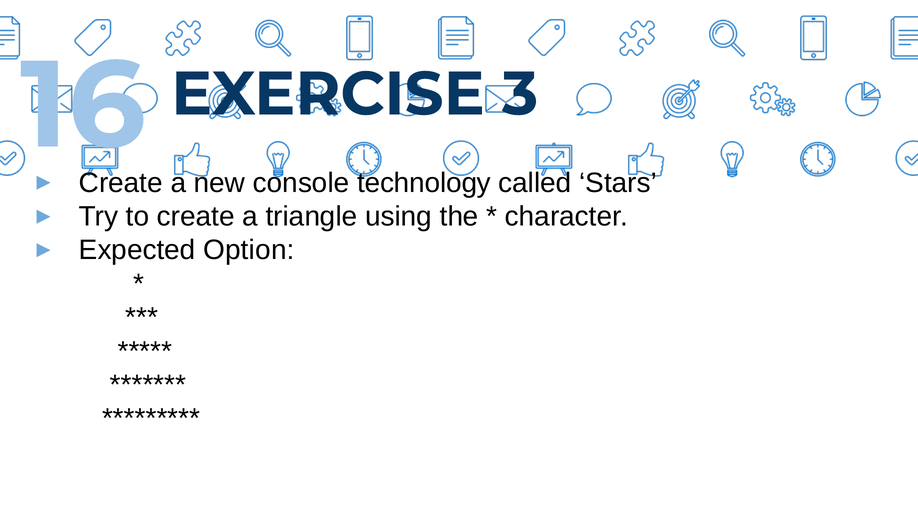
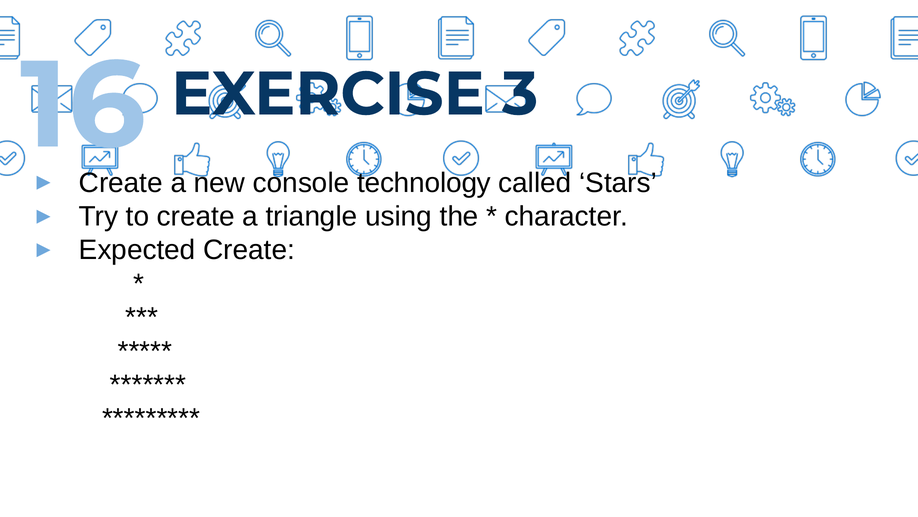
Expected Option: Option -> Create (249, 250)
